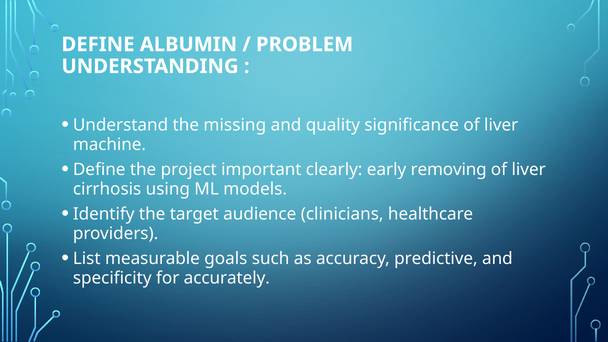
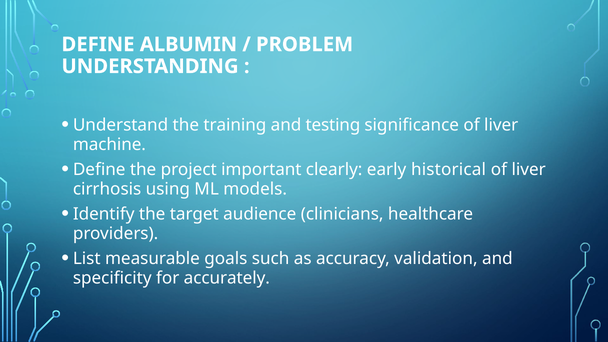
missing: missing -> training (235, 125)
quality: quality -> testing (333, 125)
removing: removing -> historical (449, 170)
predictive: predictive -> validation (436, 259)
